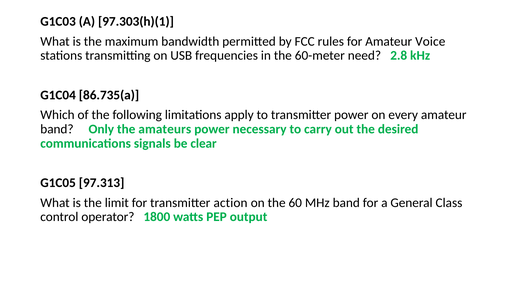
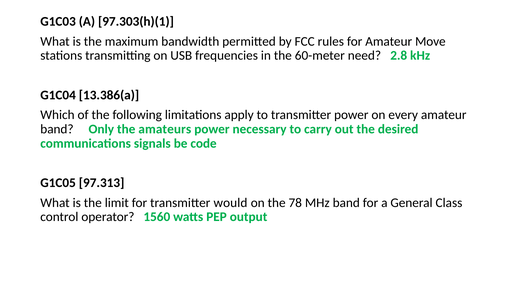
Voice: Voice -> Move (430, 41)
86.735(a: 86.735(a -> 13.386(a (109, 95)
clear: clear -> code (204, 144)
action: action -> would (230, 203)
60: 60 -> 78 (295, 203)
1800: 1800 -> 1560 (157, 217)
